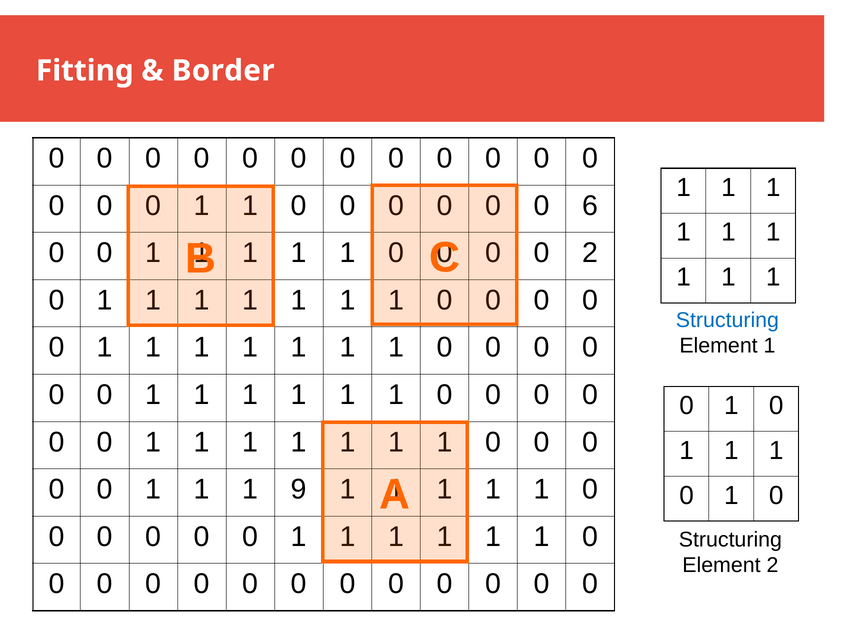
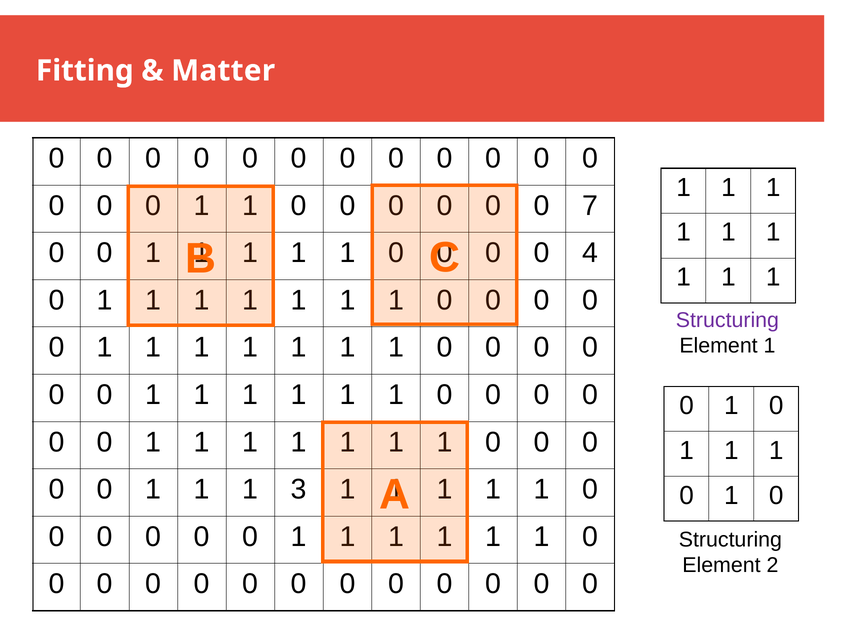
Border: Border -> Matter (223, 71)
6: 6 -> 7 (590, 206)
0 2: 2 -> 4 (590, 253)
Structuring colour: blue -> purple (727, 320)
9: 9 -> 3 (299, 490)
